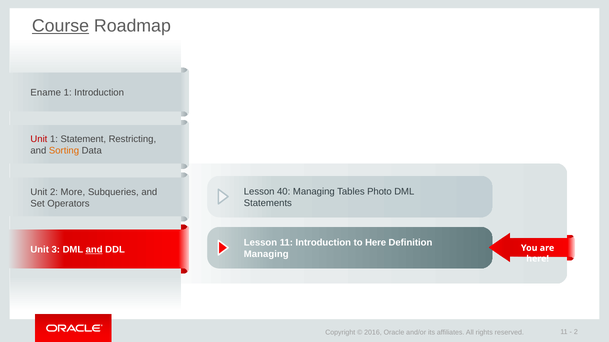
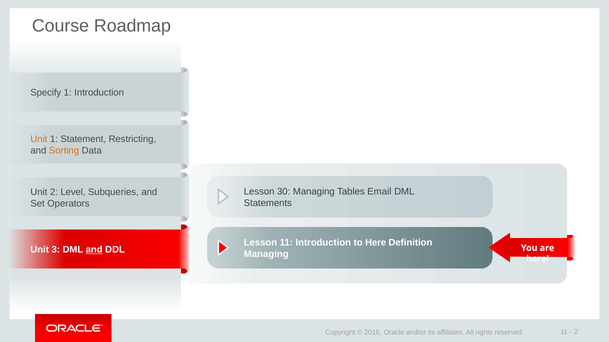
Course underline: present -> none (61, 26)
Ename: Ename -> Specify (46, 93)
Unit colour: red -> orange (39, 140)
40: 40 -> 30 (284, 192)
Photo: Photo -> Email (379, 192)
More: More -> Level (73, 192)
